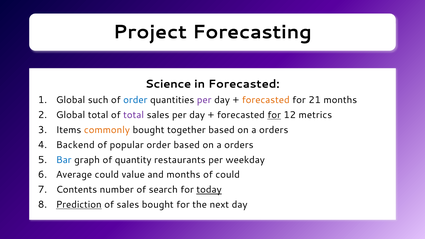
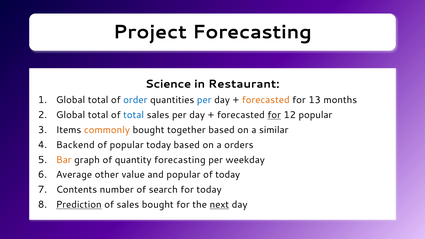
in Forecasted: Forecasted -> Restaurant (244, 84)
such: such -> total (98, 100)
per colour: purple -> blue (204, 100)
21: 21 -> 13 (315, 100)
total colour: purple -> blue (134, 115)
12 metrics: metrics -> popular (315, 115)
orders: orders -> similar (274, 130)
popular order: order -> today (159, 145)
Bar colour: blue -> orange (64, 160)
quantity restaurants: restaurants -> forecasting (180, 160)
Average could: could -> other (107, 175)
and months: months -> popular (183, 175)
of could: could -> today (228, 175)
today underline: present -> none (209, 190)
next underline: none -> present (219, 205)
